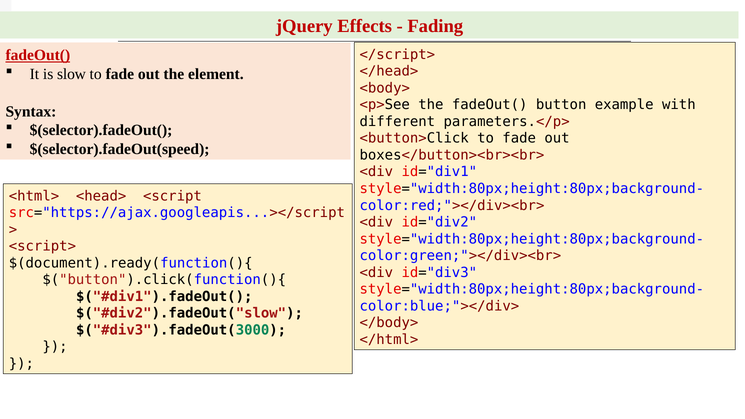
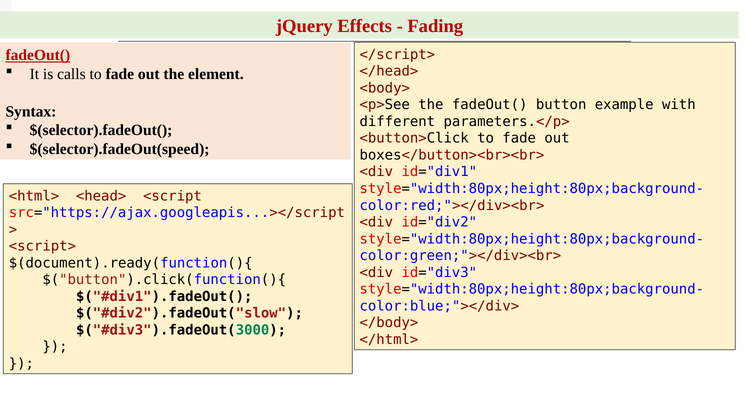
slow: slow -> calls (71, 74)
